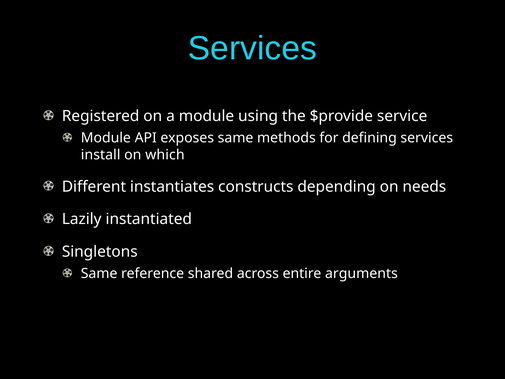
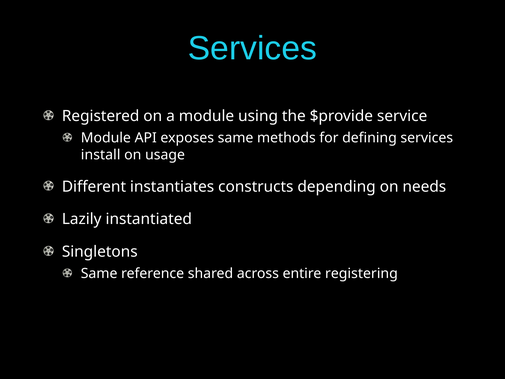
which: which -> usage (165, 155)
arguments: arguments -> registering (361, 273)
